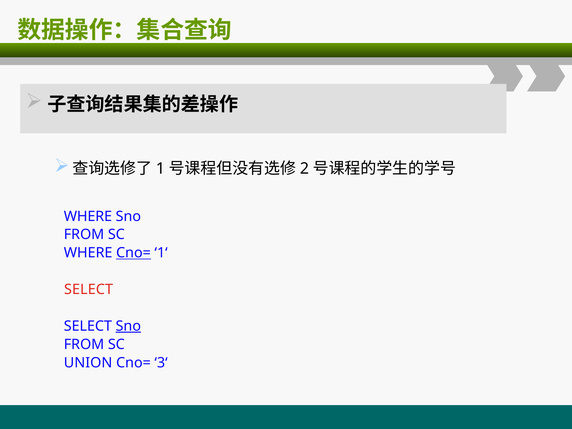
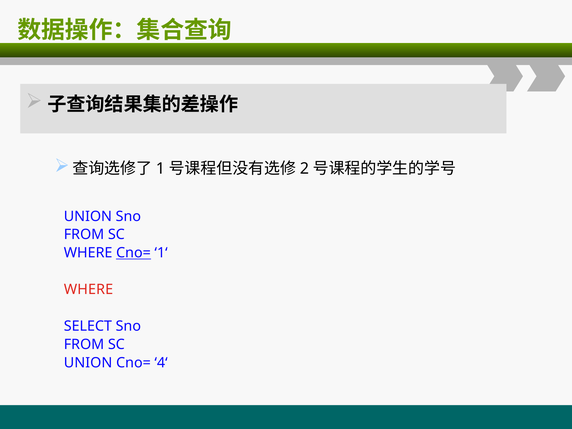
WHERE: WHERE -> UNION (88, 216)
SELECT: SELECT -> WHERE (89, 290)
Sno underline: present -> none (128, 326)
3‘: 3‘ -> 4‘ (161, 363)
